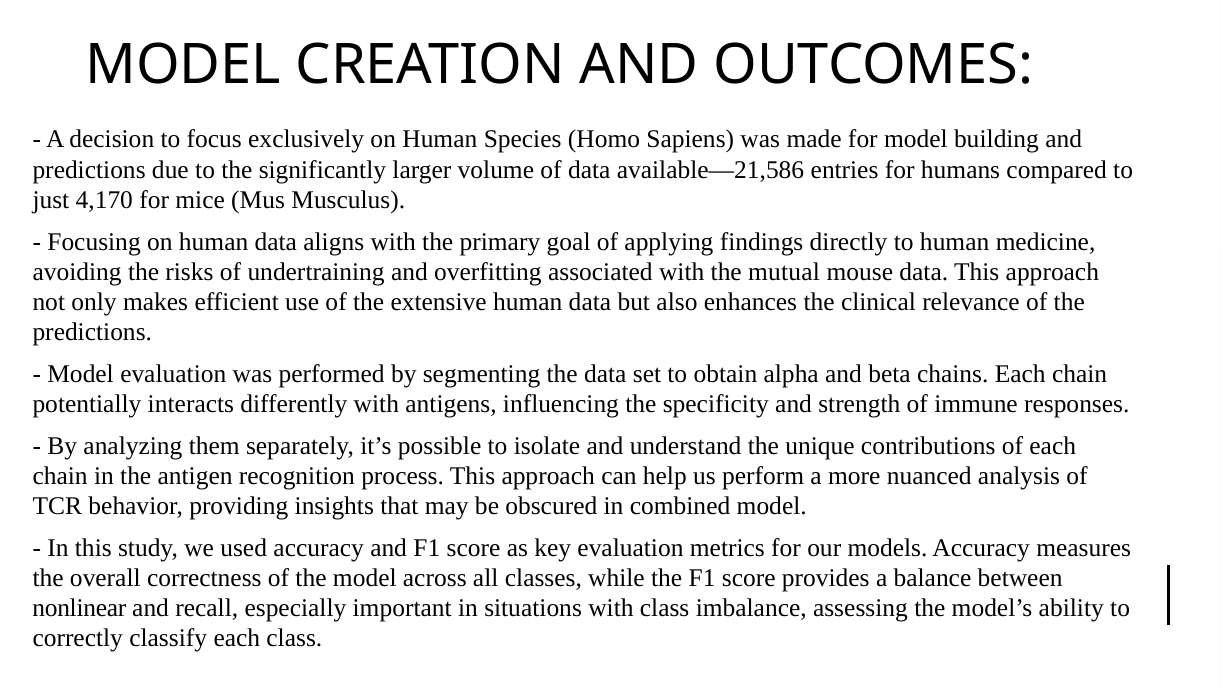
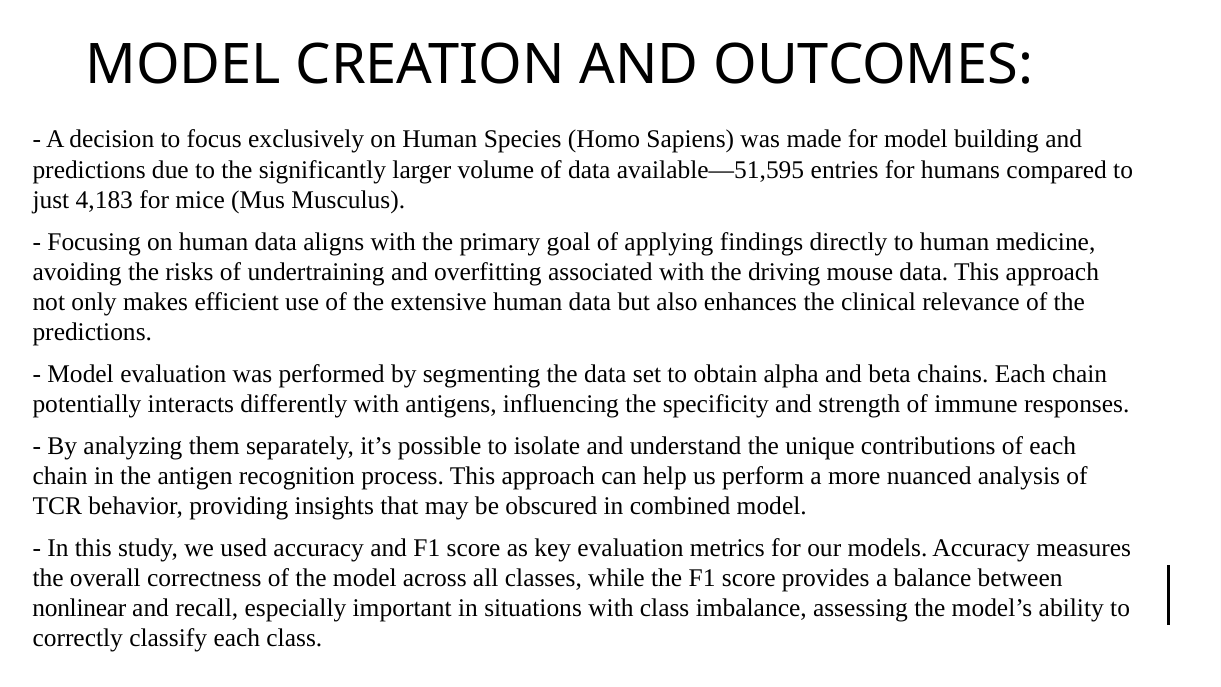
available—21,586: available—21,586 -> available—51,595 (711, 170)
4,170: 4,170 -> 4,183 (104, 200)
mutual: mutual -> driving (784, 272)
